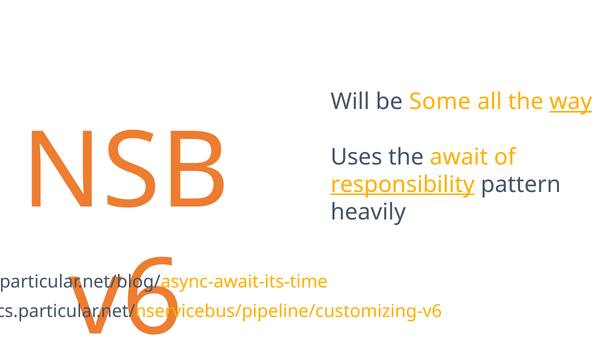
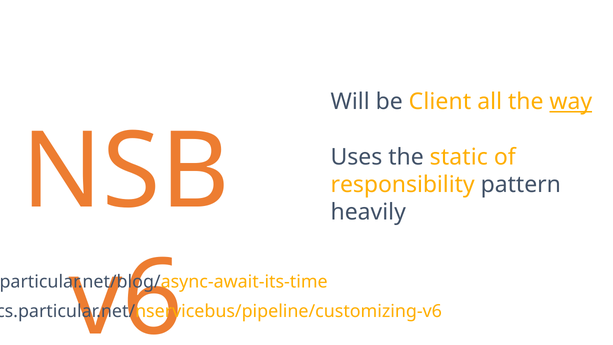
Some: Some -> Client (440, 102)
await: await -> static (459, 157)
responsibility underline: present -> none (403, 184)
